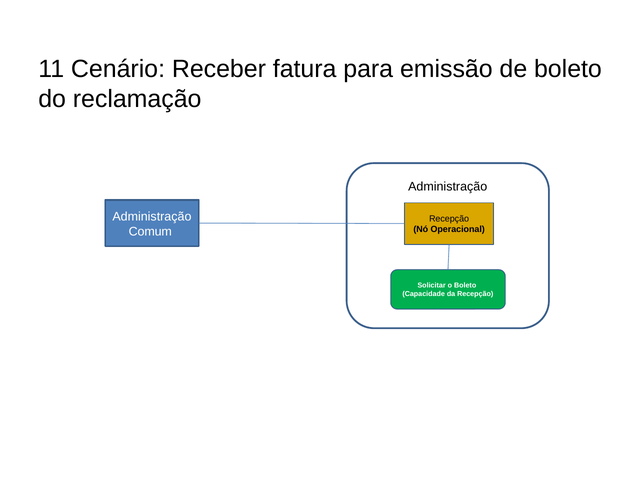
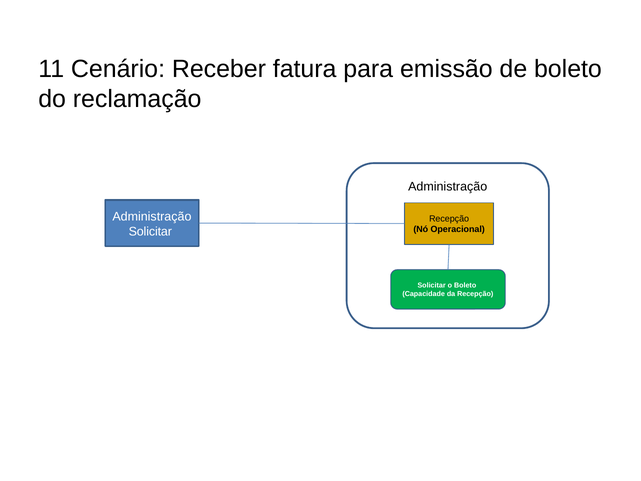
Comum: Comum -> Solicitar (150, 231)
